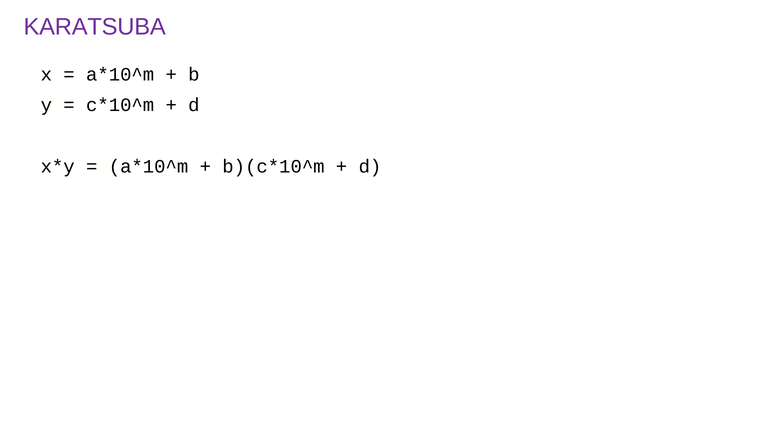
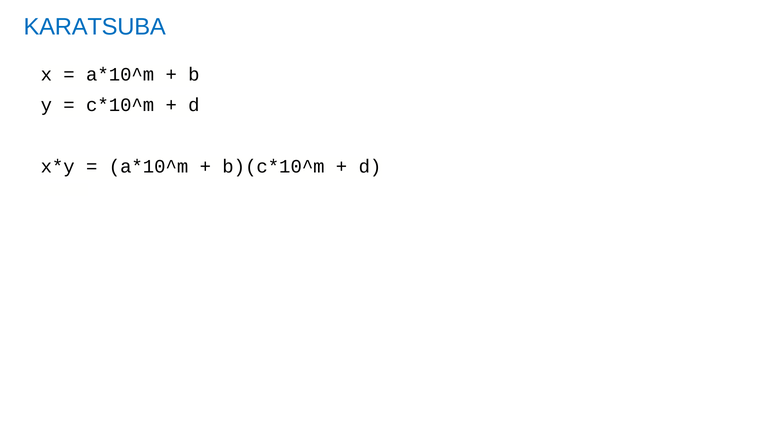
KARATSUBA colour: purple -> blue (95, 27)
